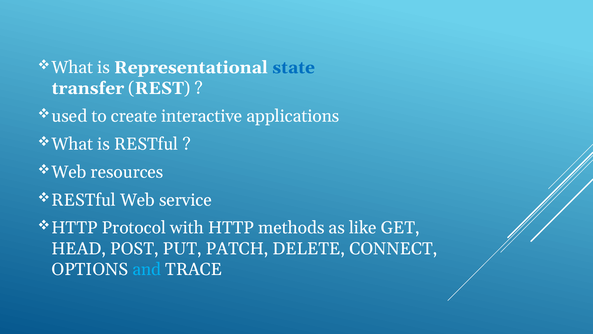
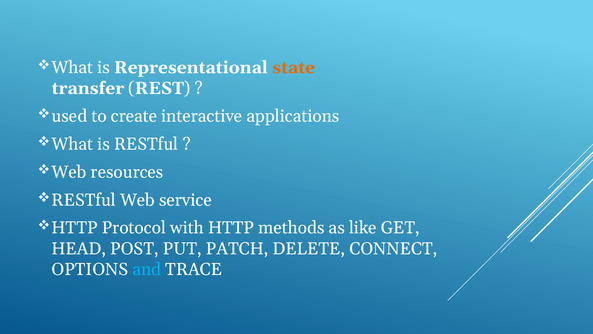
state colour: blue -> orange (294, 67)
